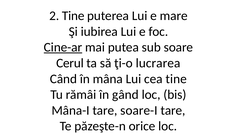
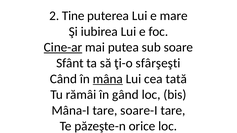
Cerul: Cerul -> Sfânt (70, 63)
lucrarea: lucrarea -> sfârşeşti (158, 63)
mâna underline: none -> present (108, 79)
cea tine: tine -> tată (176, 79)
